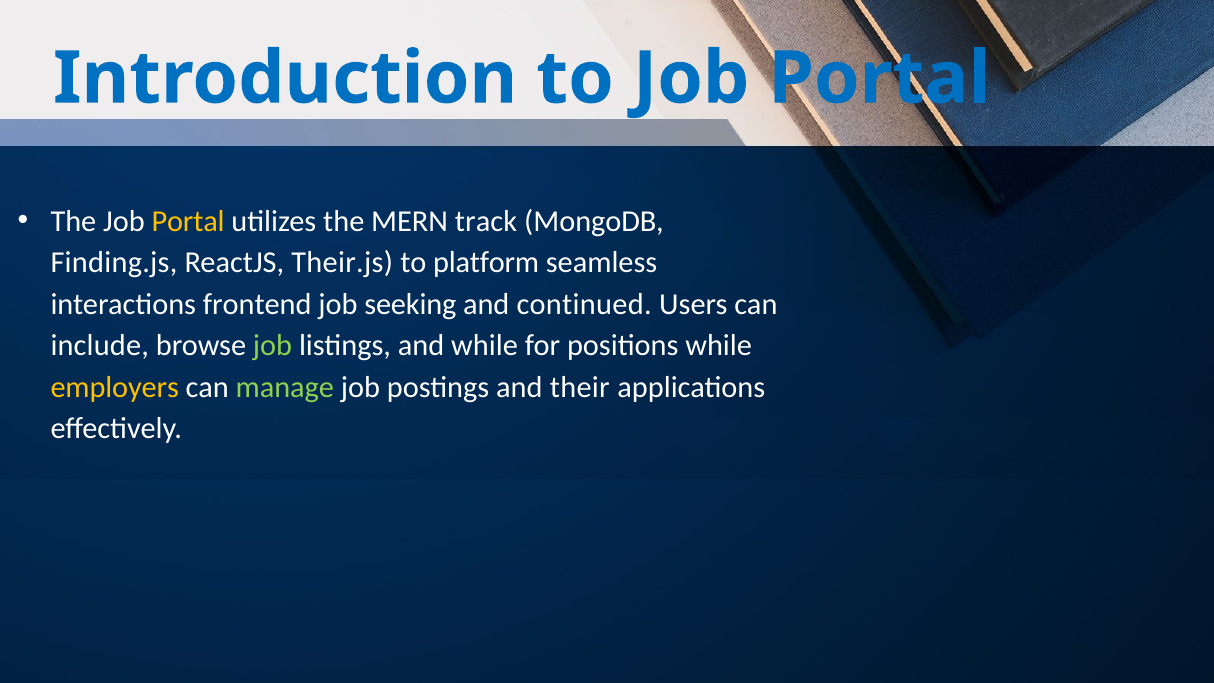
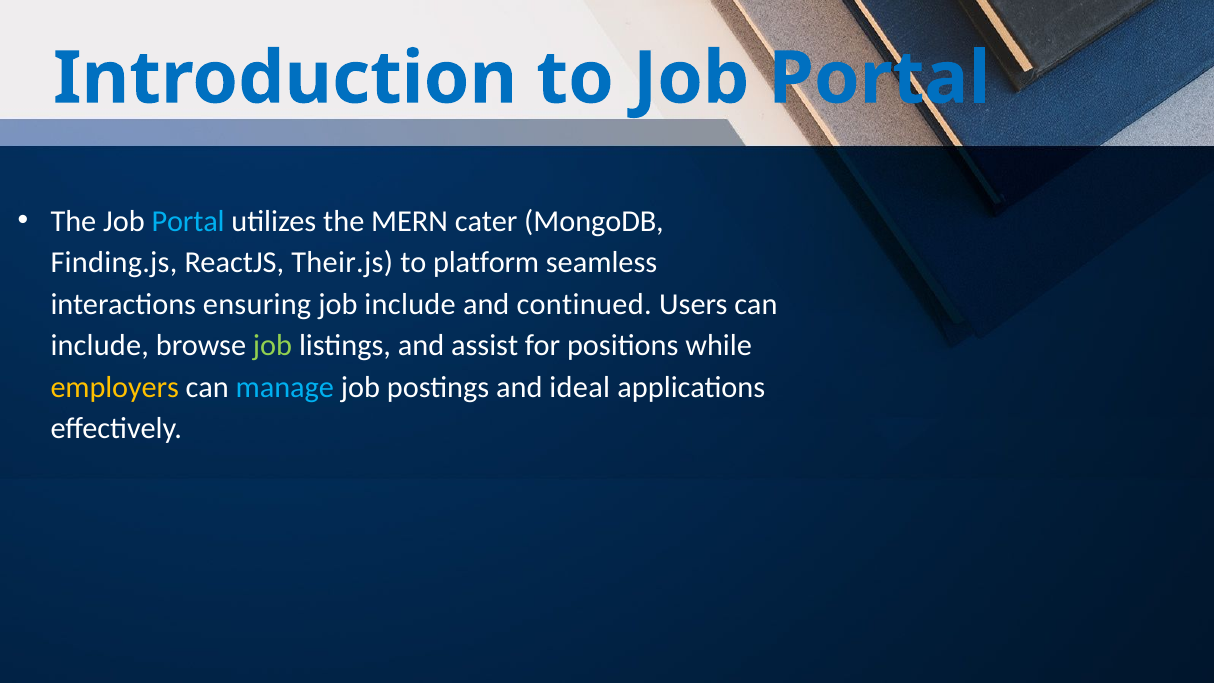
Portal colour: yellow -> light blue (188, 221)
track: track -> cater (486, 221)
frontend: frontend -> ensuring (257, 304)
job seeking: seeking -> include (410, 304)
and while: while -> assist (485, 346)
manage colour: light green -> light blue (285, 387)
their: their -> ideal (580, 387)
